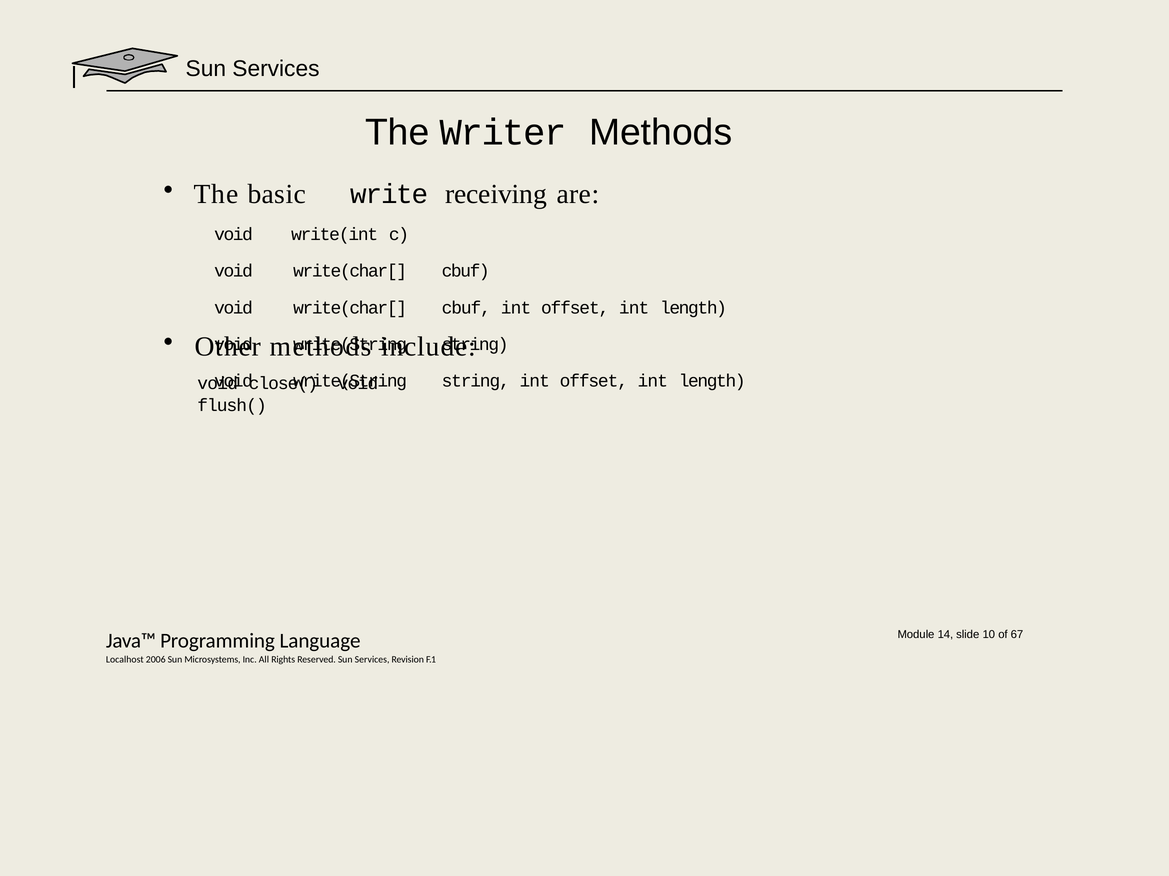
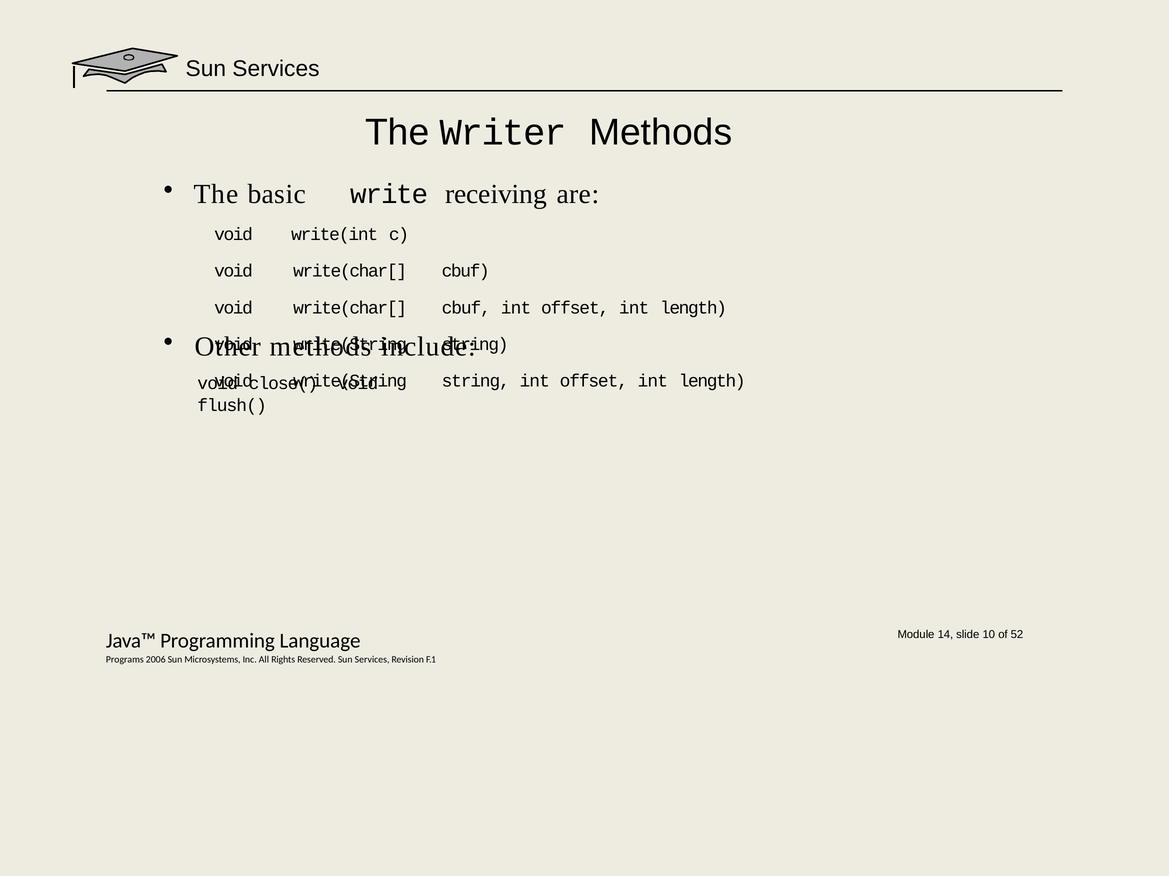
67: 67 -> 52 (1017, 635)
Localhost: Localhost -> Programs (125, 660)
